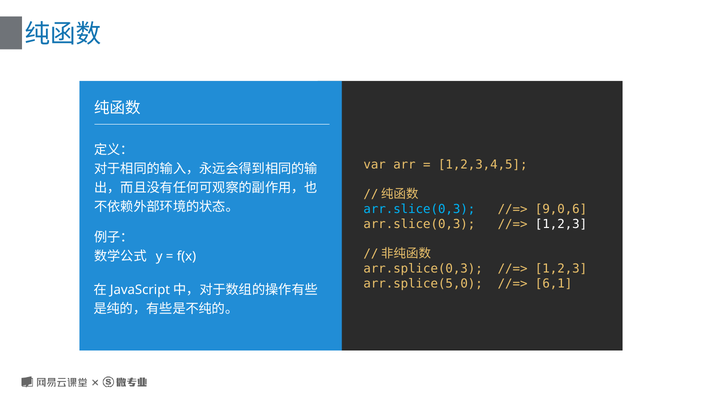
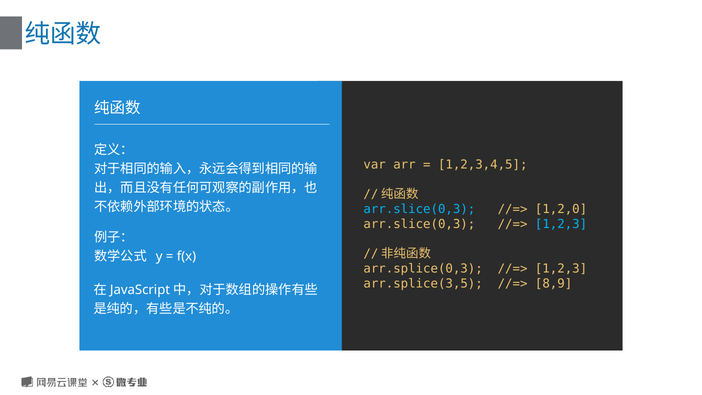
9,0,6: 9,0,6 -> 1,2,0 (561, 209)
1,2,3 colour: white -> light blue (561, 224)
arr.splice(5,0: arr.splice(5,0 -> arr.splice(3,5 (423, 283)
6,1: 6,1 -> 8,9 (554, 283)
